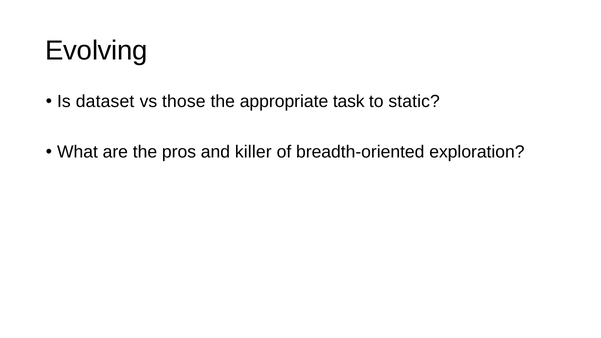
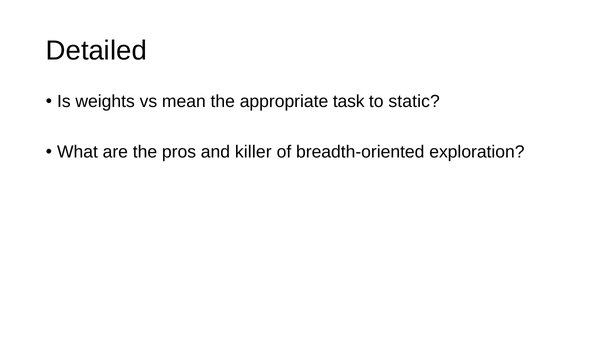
Evolving: Evolving -> Detailed (96, 50)
dataset: dataset -> weights (105, 102)
those: those -> mean (184, 102)
